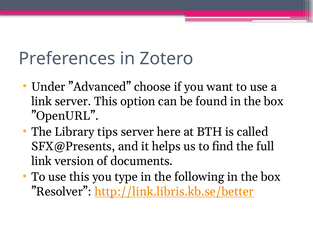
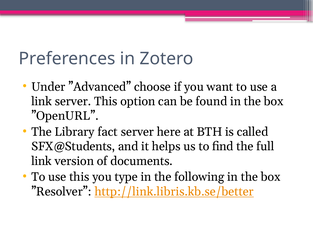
tips: tips -> fact (108, 132)
SFX@Presents: SFX@Presents -> SFX@Students (73, 146)
